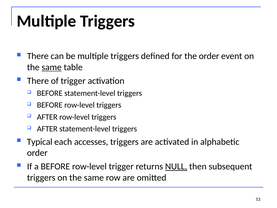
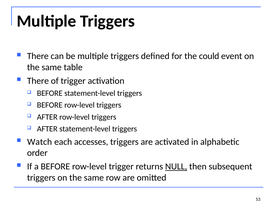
the order: order -> could (209, 56)
same underline: present -> none (52, 67)
Typical: Typical -> Watch (40, 142)
